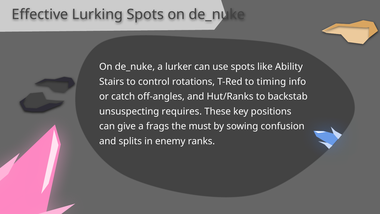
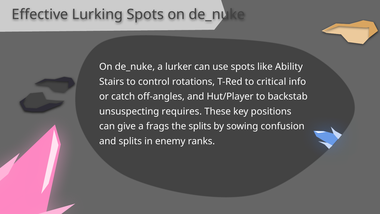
timing: timing -> critical (271, 82)
Hut/Ranks: Hut/Ranks -> Hut/Player (230, 96)
the must: must -> splits (200, 126)
